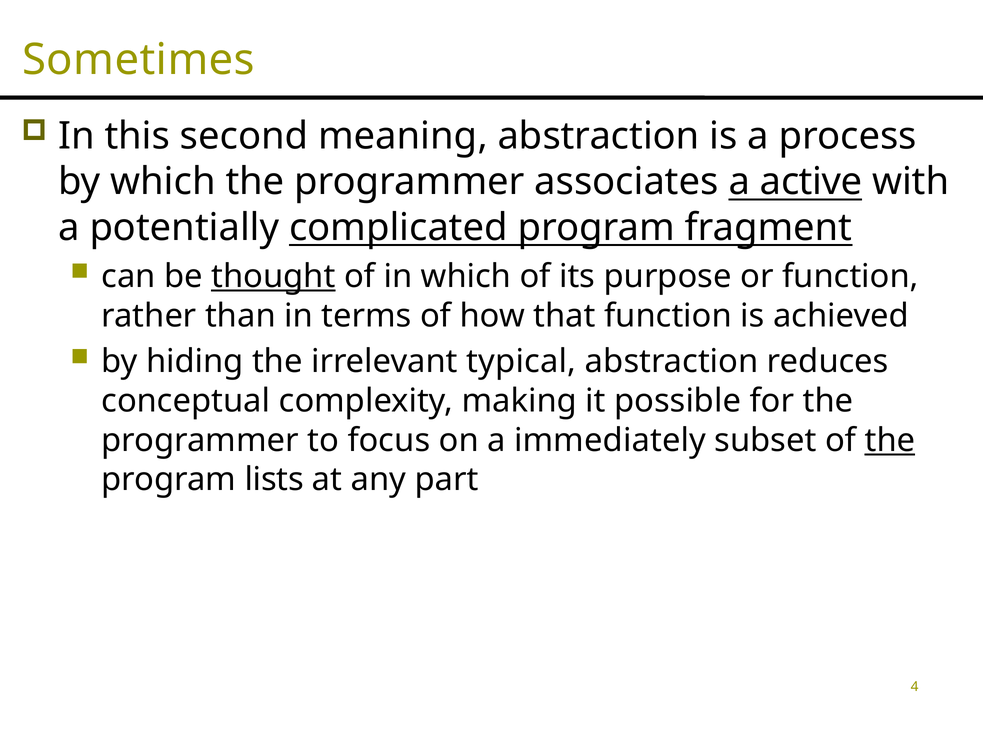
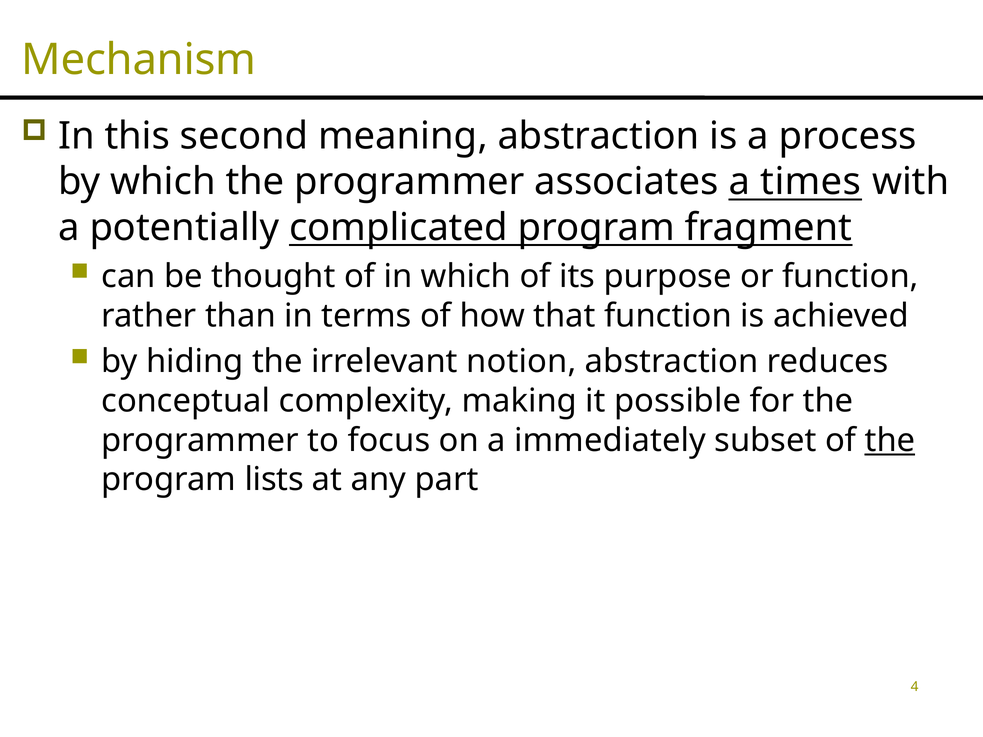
Sometimes: Sometimes -> Mechanism (139, 60)
active: active -> times (811, 182)
thought underline: present -> none (273, 277)
typical: typical -> notion (521, 362)
